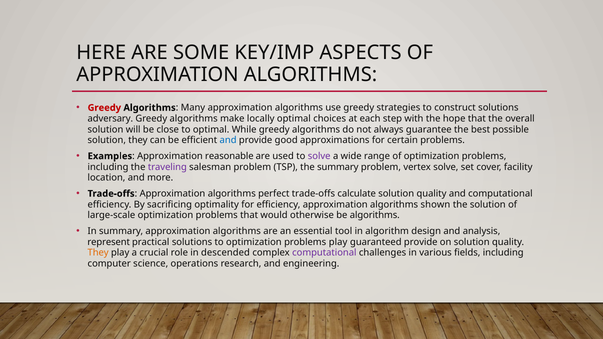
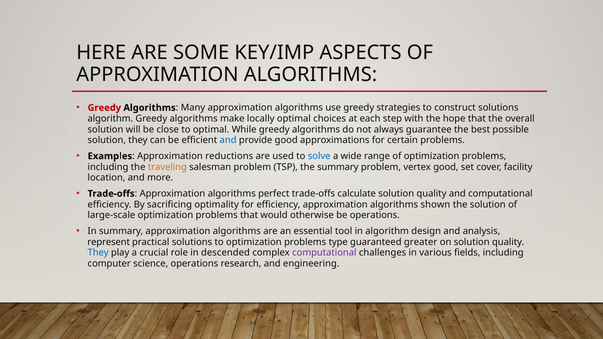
adversary: adversary -> algorithm (110, 119)
reasonable: reasonable -> reductions (229, 156)
solve colour: purple -> blue (319, 156)
traveling colour: purple -> orange (167, 167)
vertex solve: solve -> good (446, 167)
be algorithms: algorithms -> operations (375, 215)
problems play: play -> type (338, 242)
guaranteed provide: provide -> greater (421, 242)
They colour: orange -> blue (98, 253)
